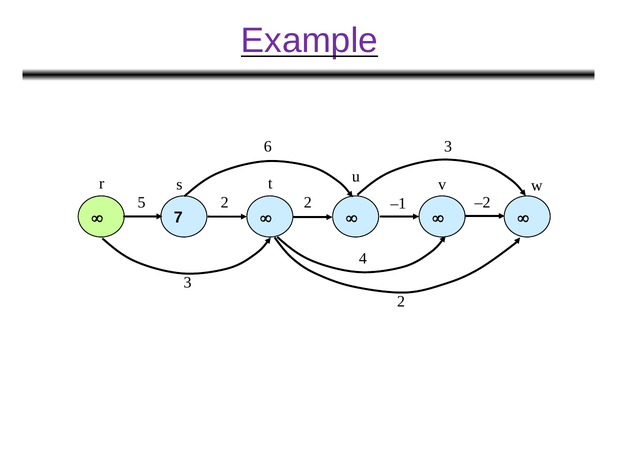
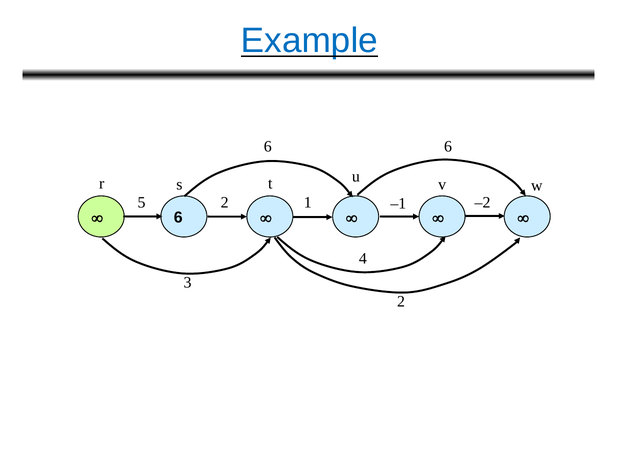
Example colour: purple -> blue (309, 41)
6 3: 3 -> 6 (448, 146)
2 2: 2 -> 1 (308, 203)
7: 7 -> 6 (178, 218)
